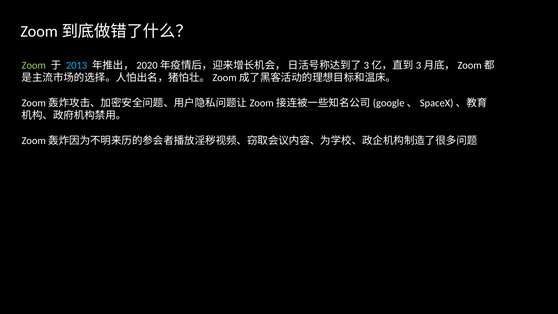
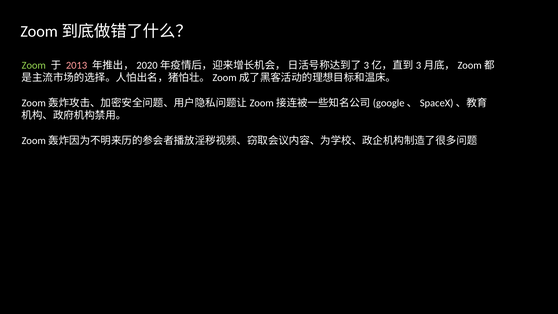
2013 colour: light blue -> pink (77, 65)
